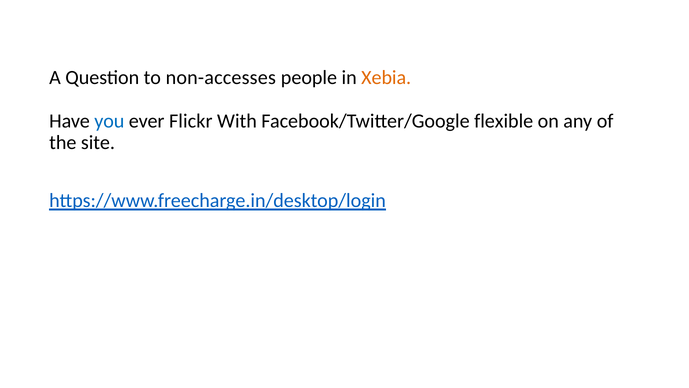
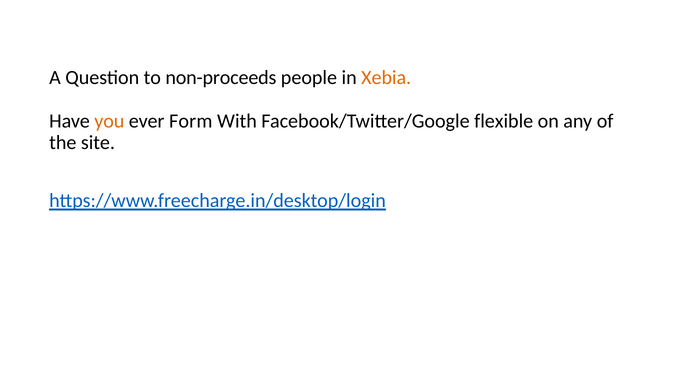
non-accesses: non-accesses -> non-proceeds (221, 77)
you colour: blue -> orange (109, 121)
Flickr: Flickr -> Form (191, 121)
